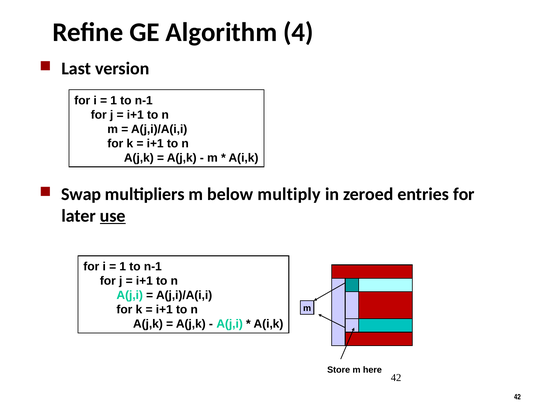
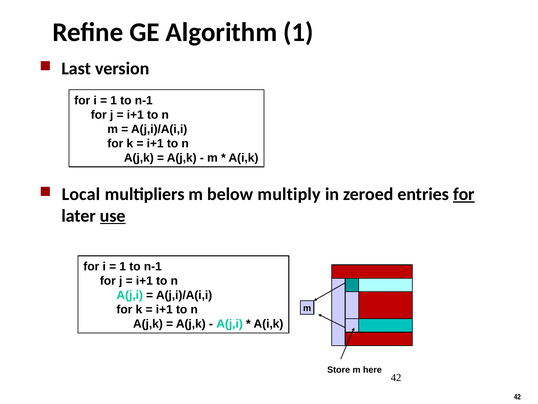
Algorithm 4: 4 -> 1 (298, 32)
Swap: Swap -> Local (81, 194)
for underline: none -> present (464, 194)
